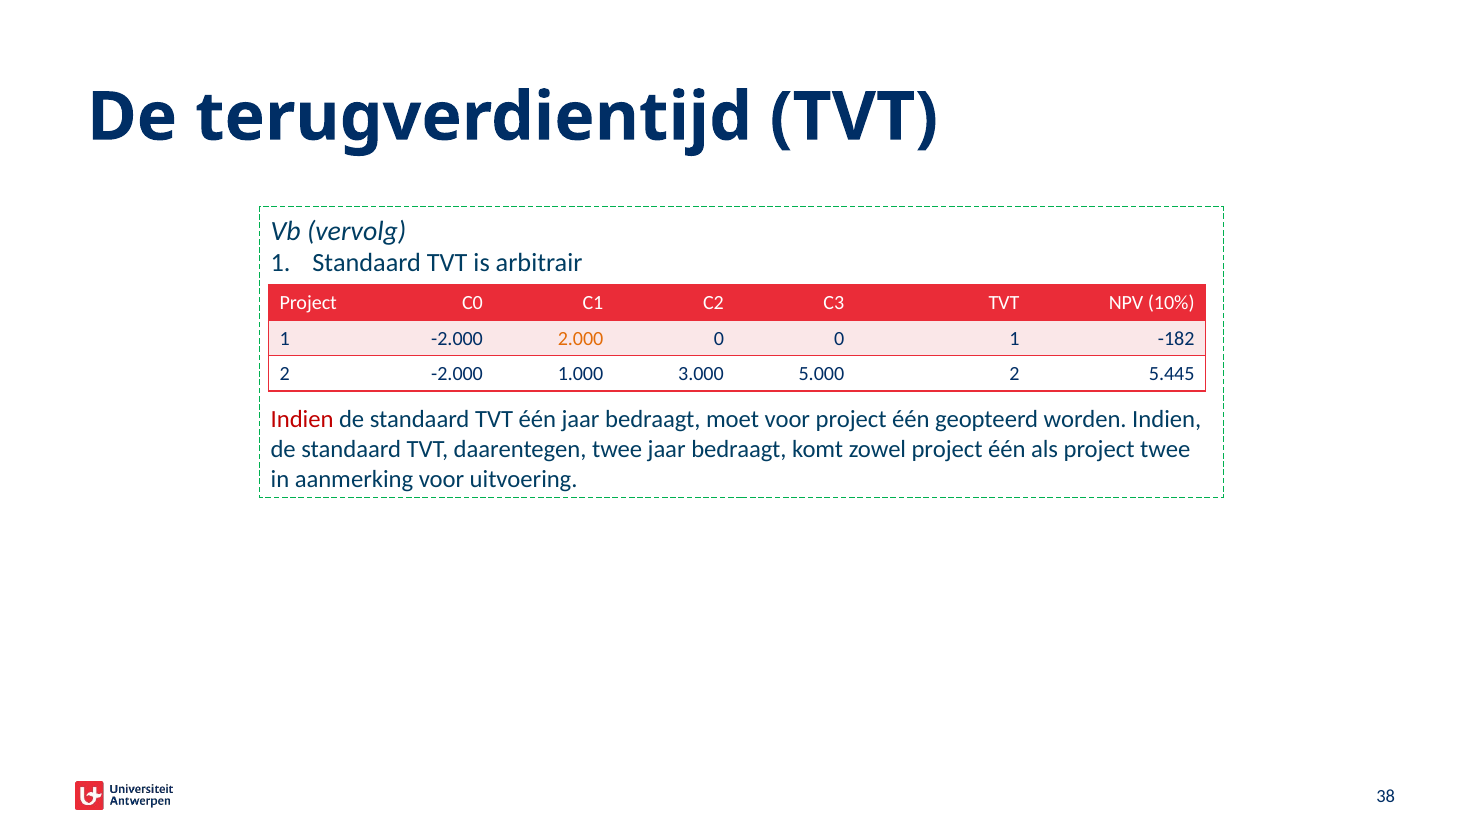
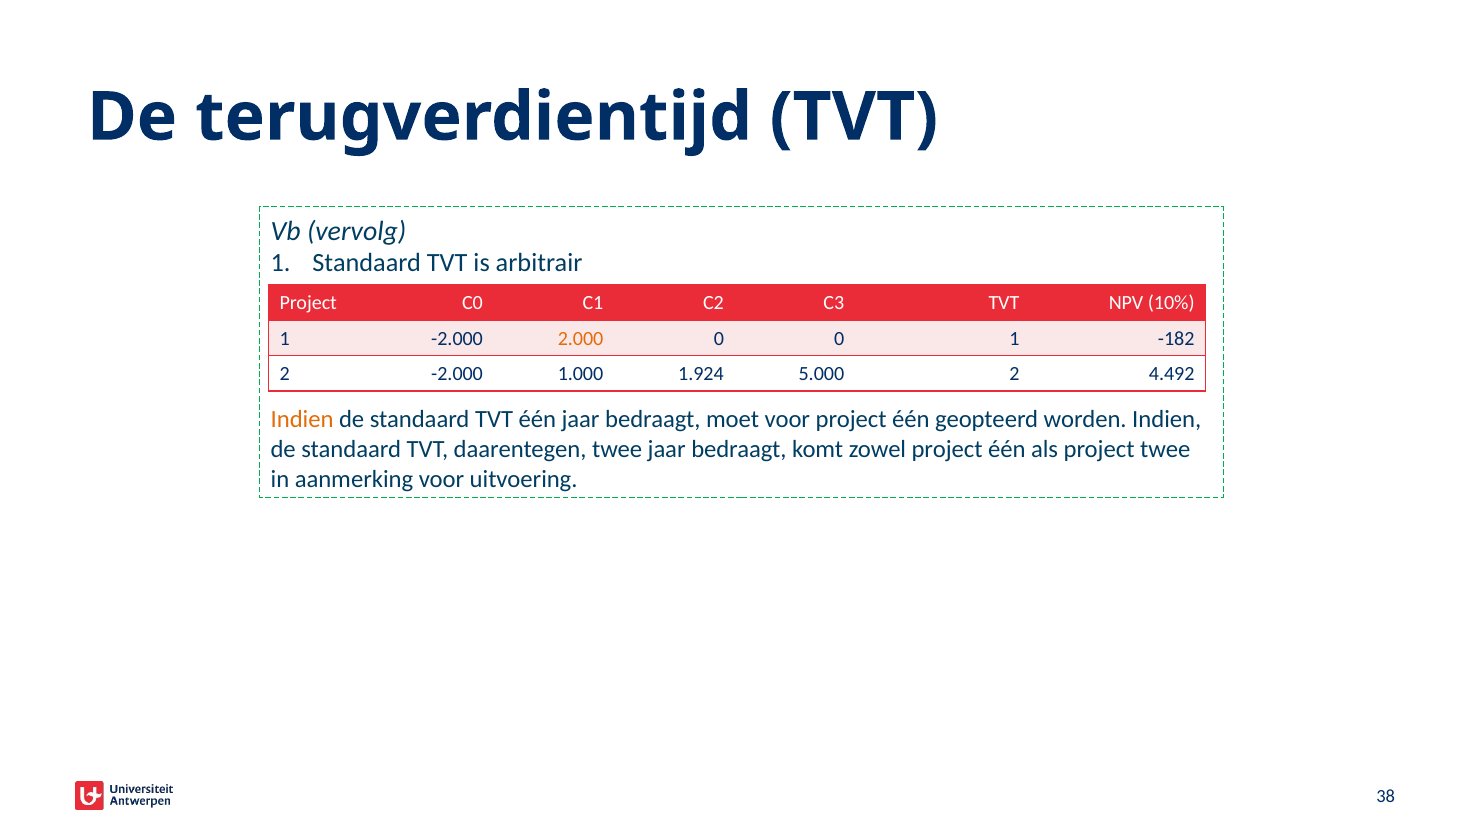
3.000: 3.000 -> 1.924 (701, 374)
5.445: 5.445 -> 4.492 (1172, 374)
Indien colour: red -> orange (302, 420)
